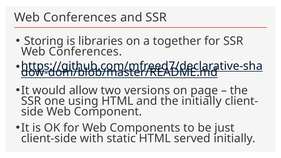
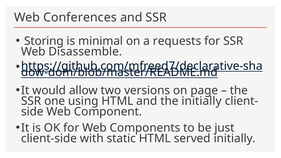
libraries: libraries -> minimal (101, 41)
together: together -> requests (177, 41)
Conferences: Conferences -> Disassemble (85, 52)
